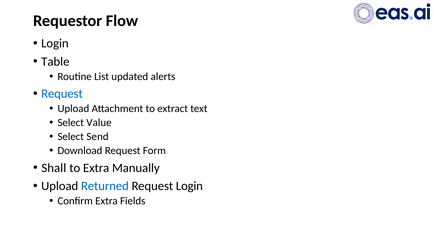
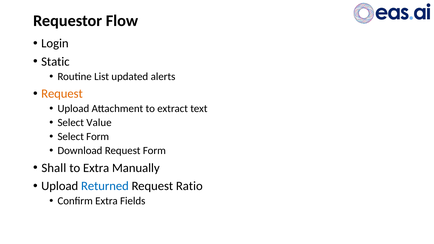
Table: Table -> Static (55, 62)
Request colour: blue -> orange (62, 94)
Select Send: Send -> Form (98, 137)
Request Login: Login -> Ratio (189, 186)
